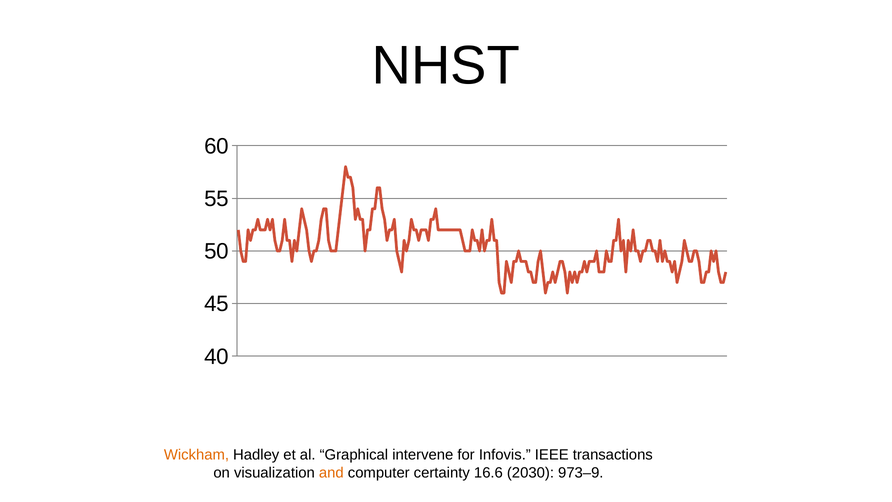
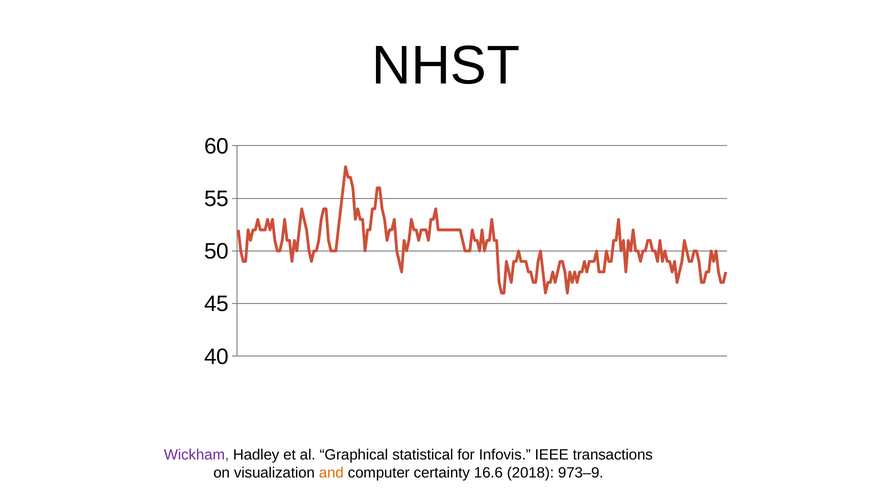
Wickham colour: orange -> purple (196, 455)
intervene: intervene -> statistical (423, 455)
2030: 2030 -> 2018 (530, 473)
